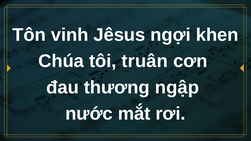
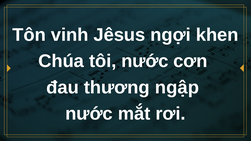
tôi truân: truân -> nước (145, 61)
